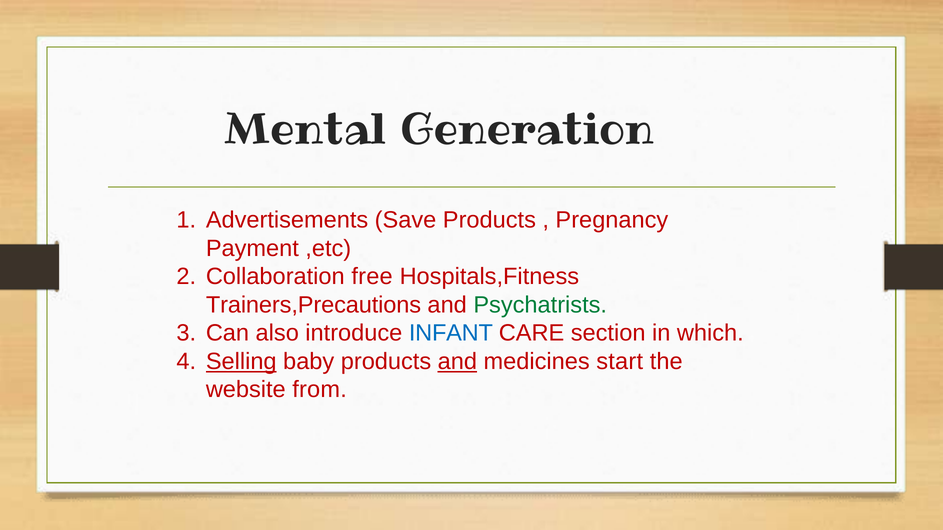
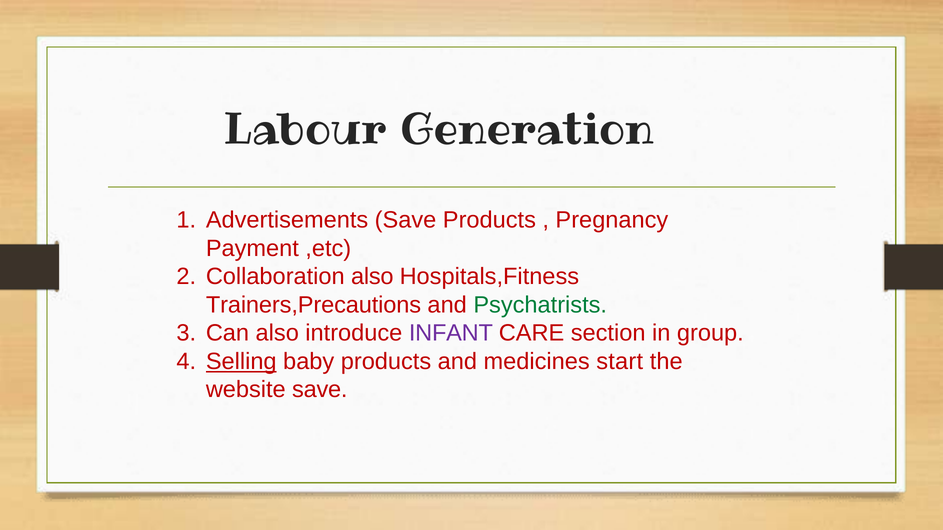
Mental: Mental -> Labour (305, 129)
Collaboration free: free -> also (372, 277)
INFANT colour: blue -> purple (451, 333)
which: which -> group (710, 333)
and underline: present -> none (457, 362)
website from: from -> save (320, 390)
